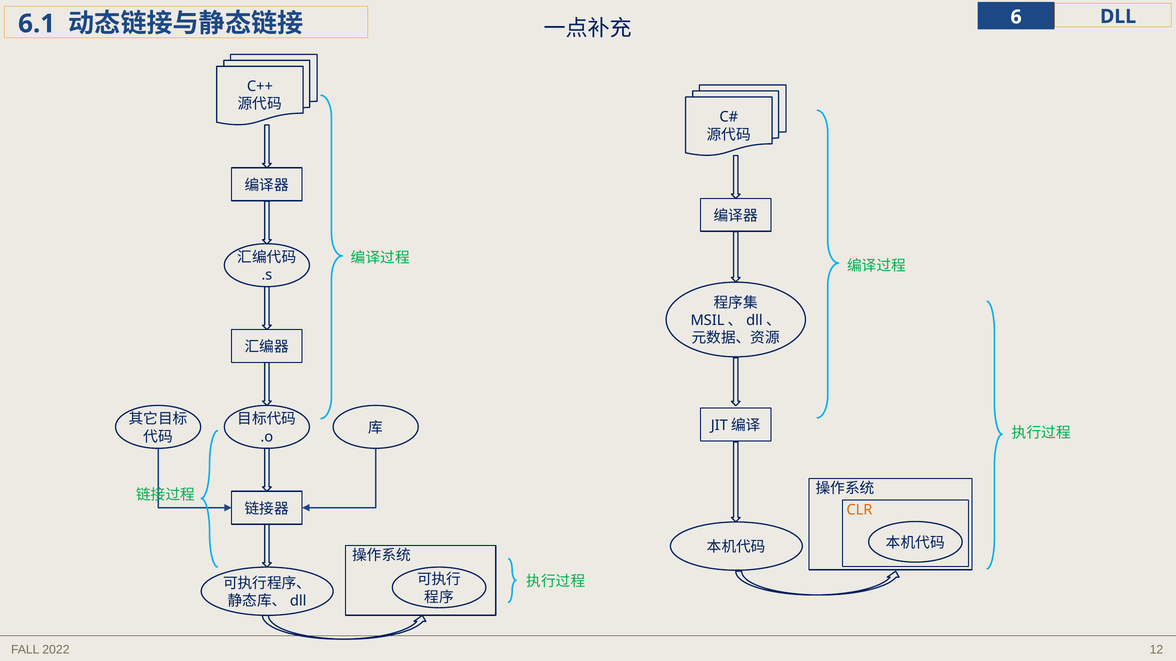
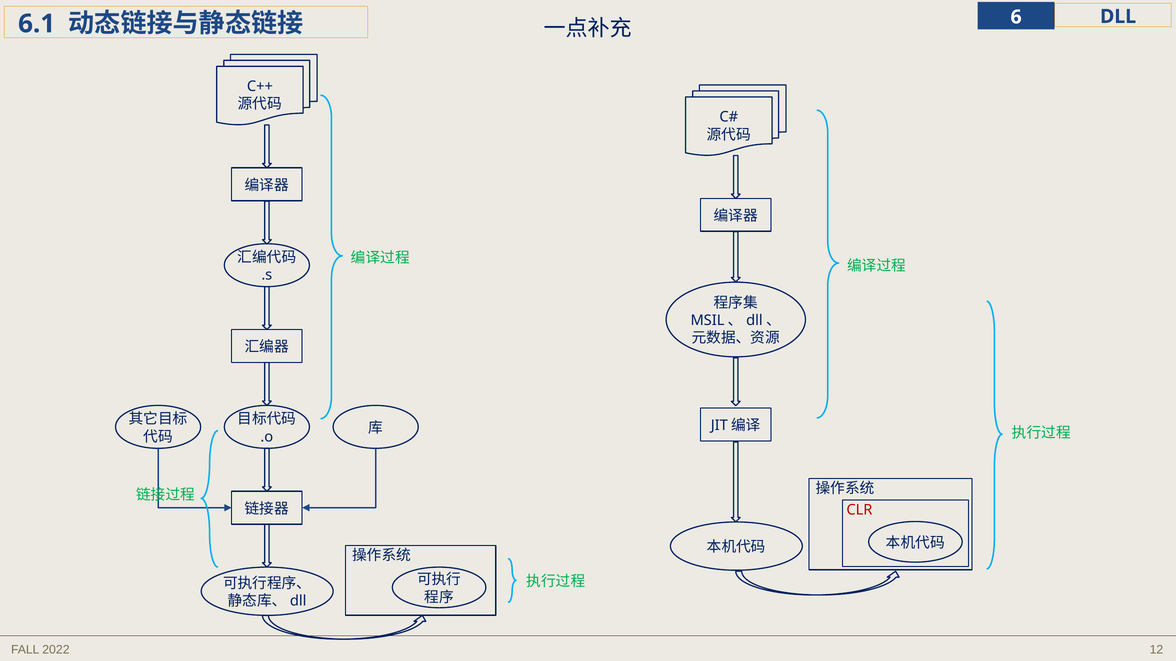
CLR colour: orange -> red (859, 510)
